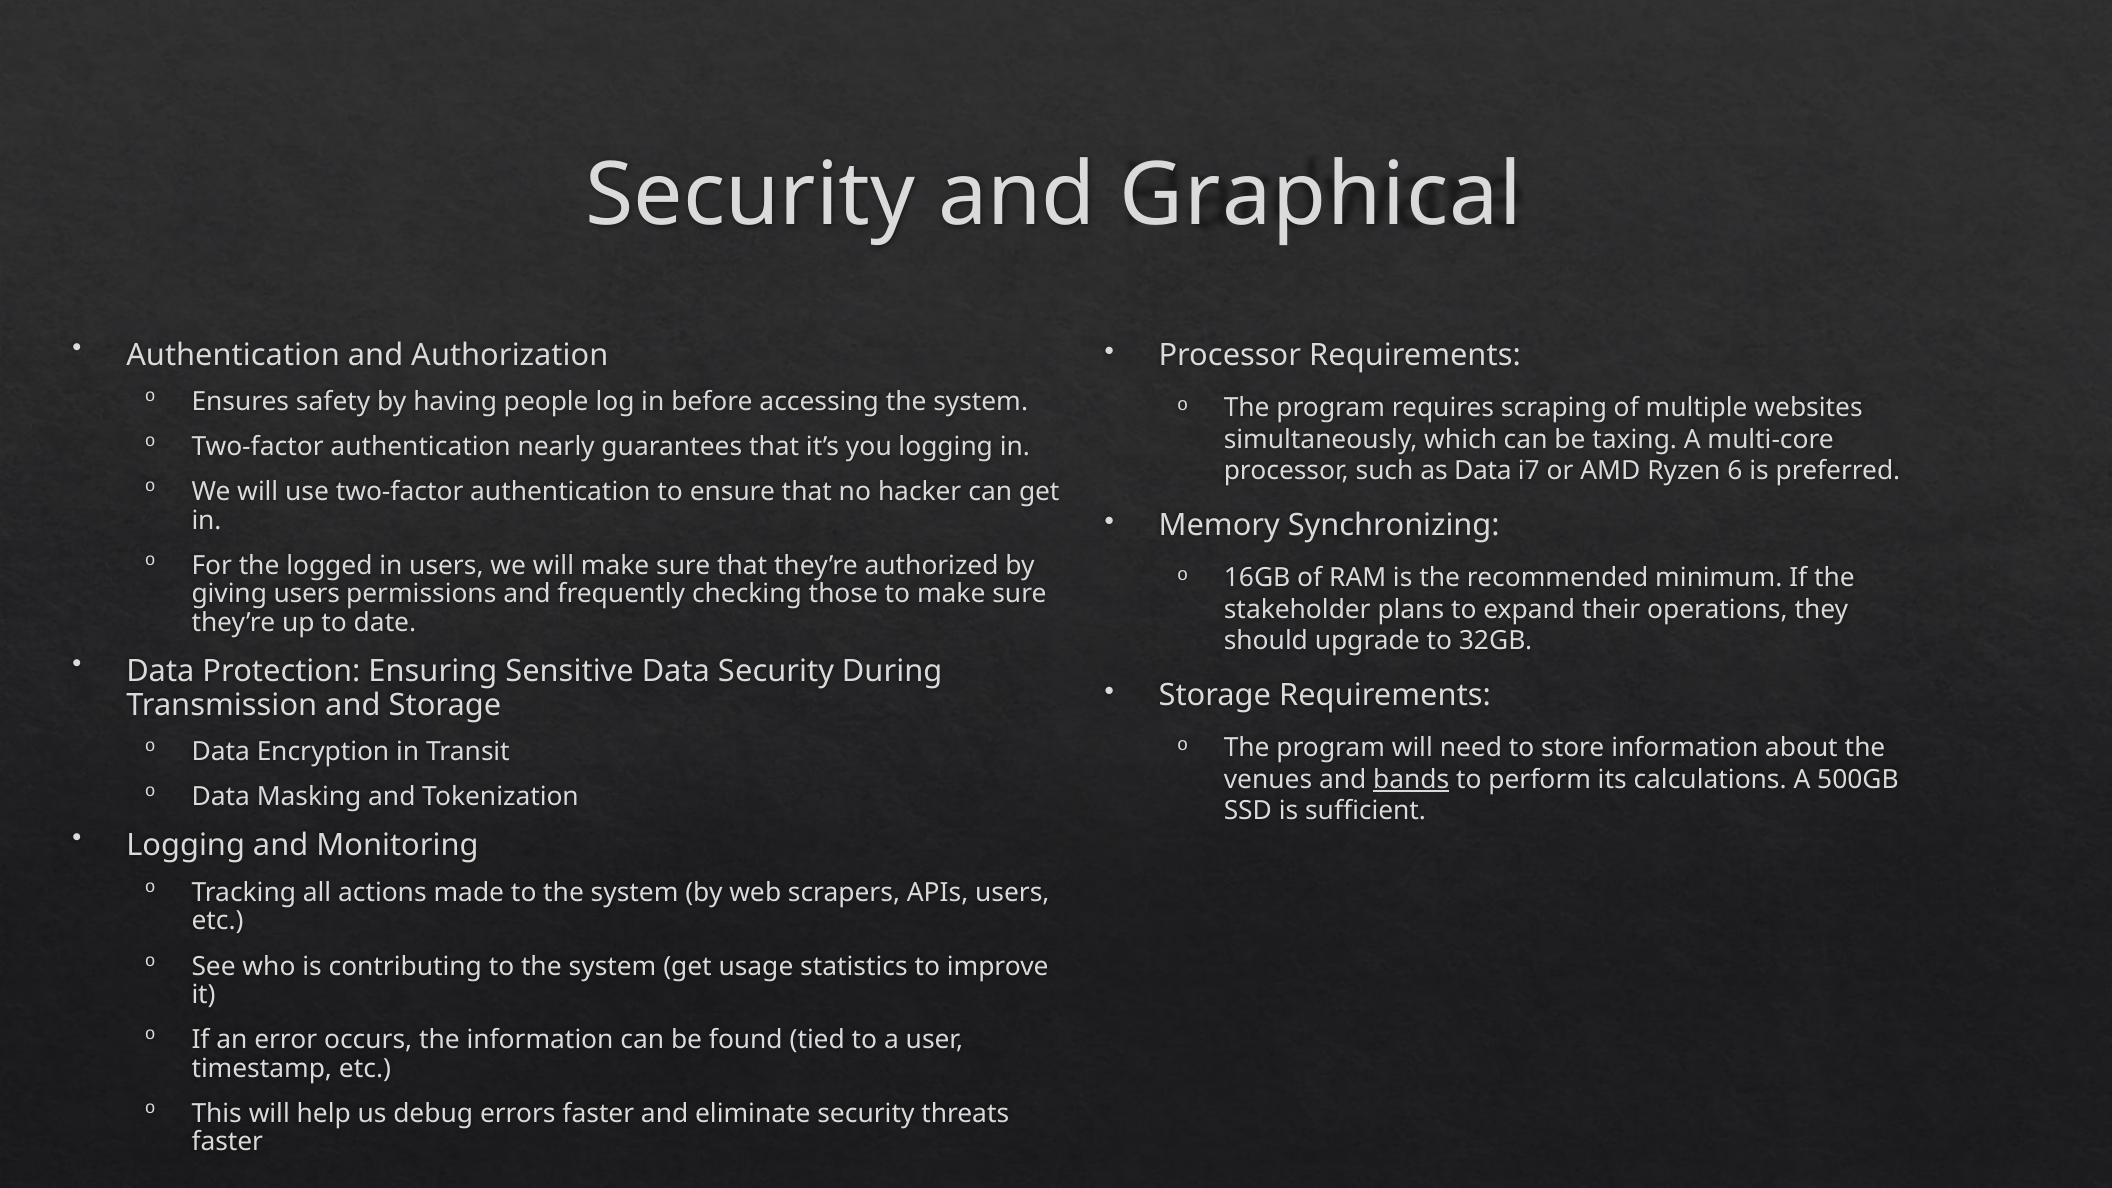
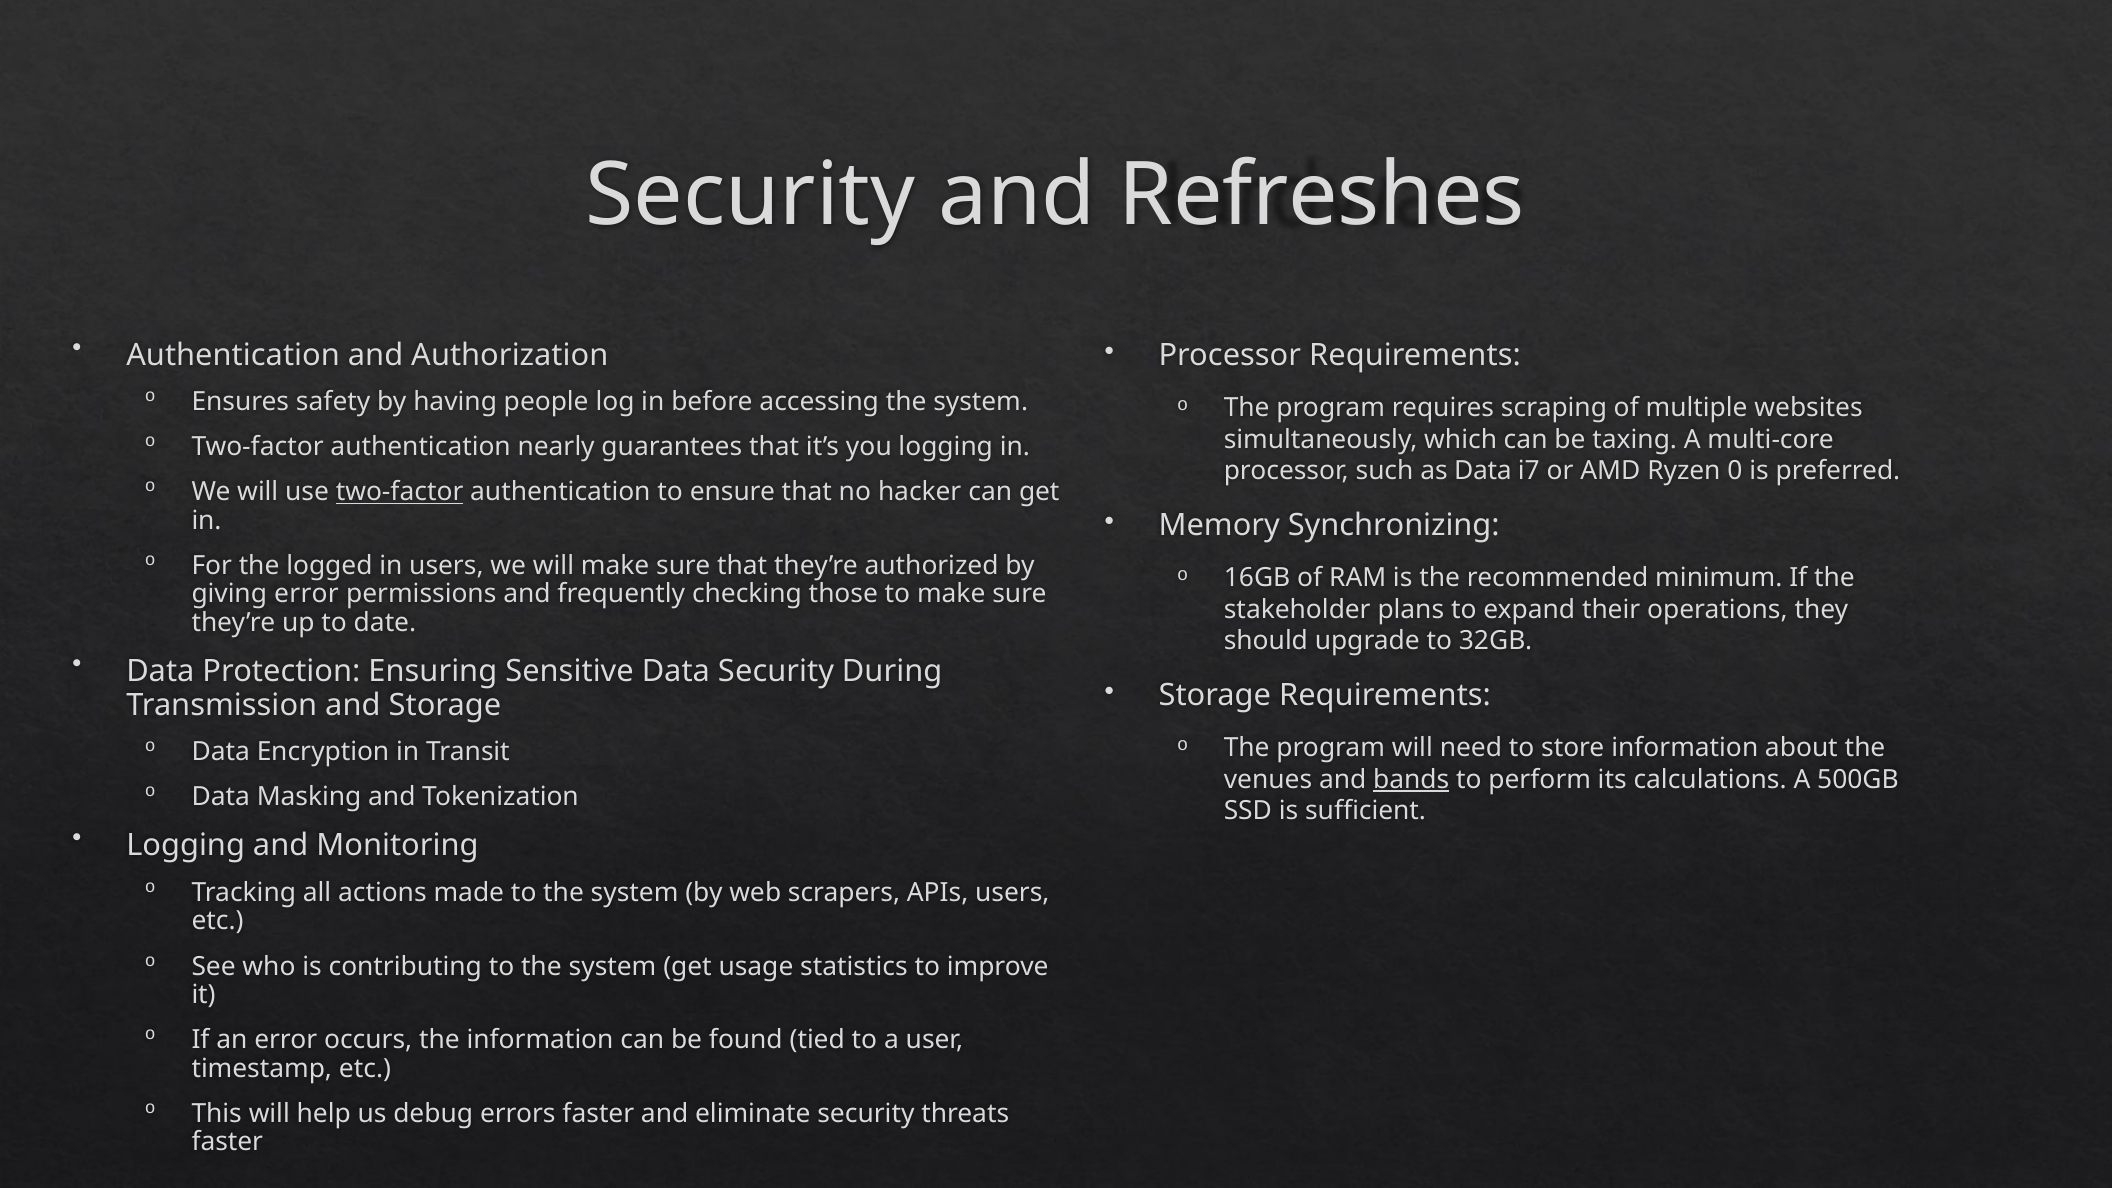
Graphical: Graphical -> Refreshes (1322, 196)
6: 6 -> 0 (1735, 471)
two-factor underline: none -> present (400, 492)
giving users: users -> error (307, 594)
